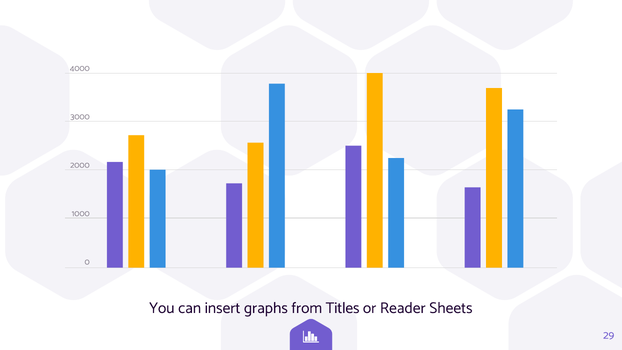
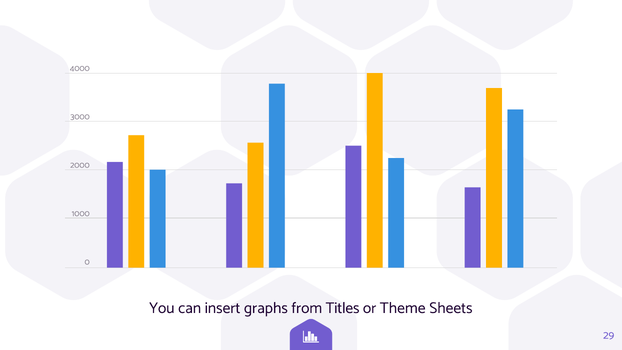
Reader: Reader -> Theme (403, 308)
